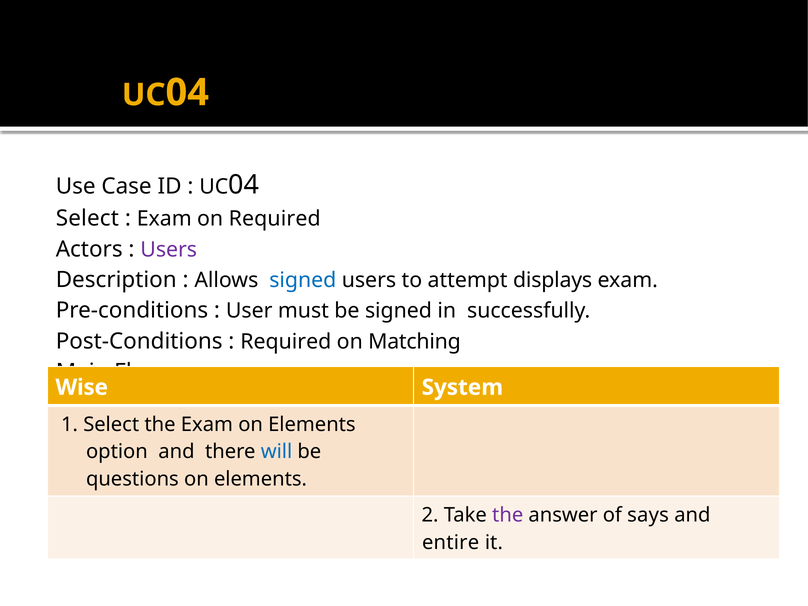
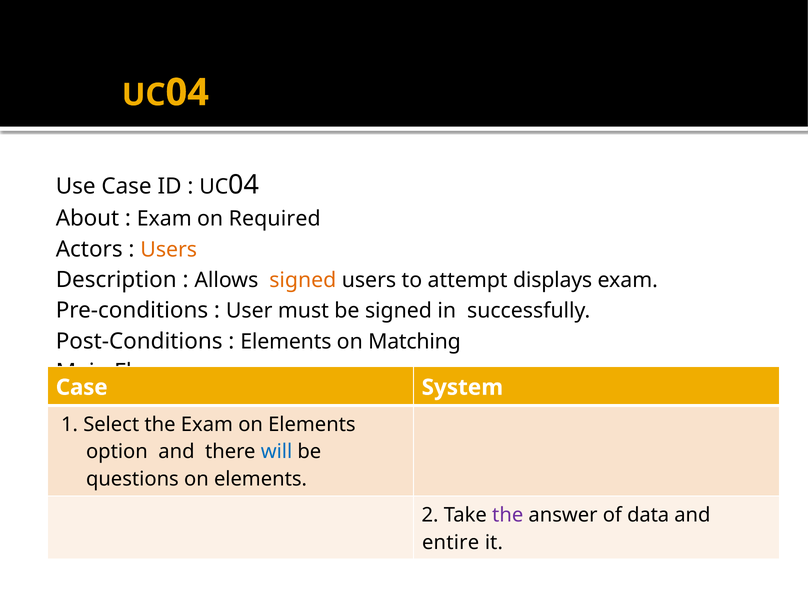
Select: Select -> About (87, 218)
Users colour: purple -> orange (169, 249)
signed colour: blue -> orange (303, 280)
Required: Required -> Elements (286, 342)
Wise: Wise -> Case (82, 387)
says: says -> data (648, 515)
